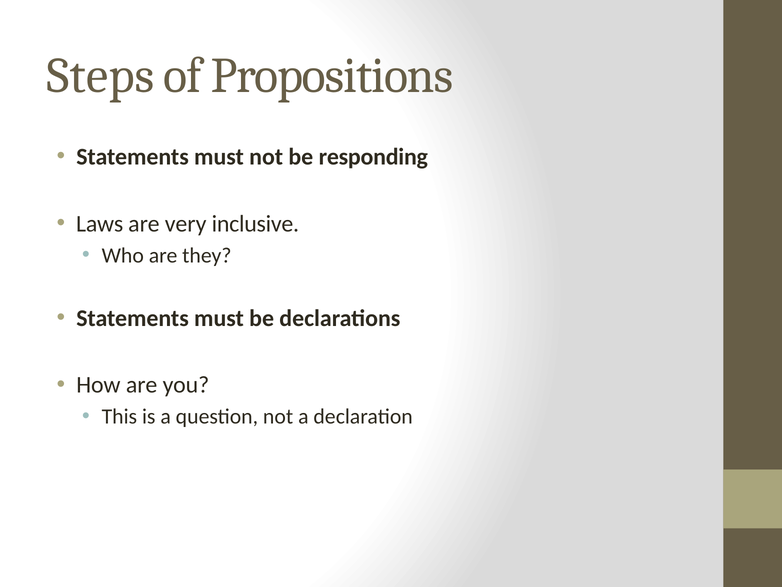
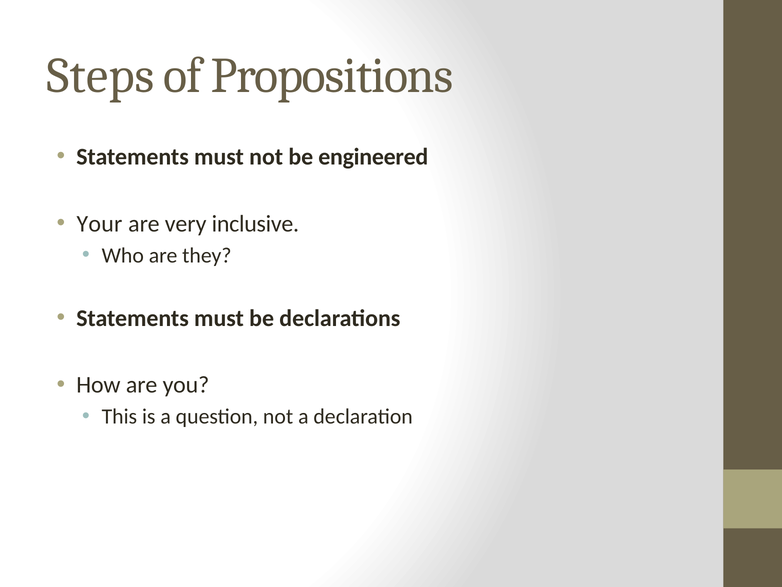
responding: responding -> engineered (373, 157)
Laws: Laws -> Your (99, 224)
